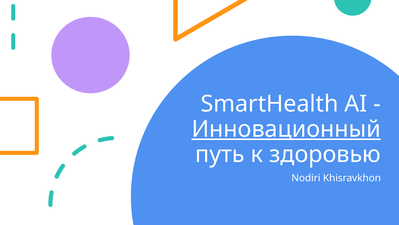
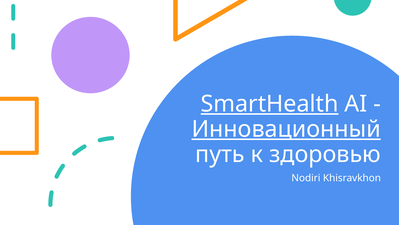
SmartHealth underline: none -> present (270, 104)
